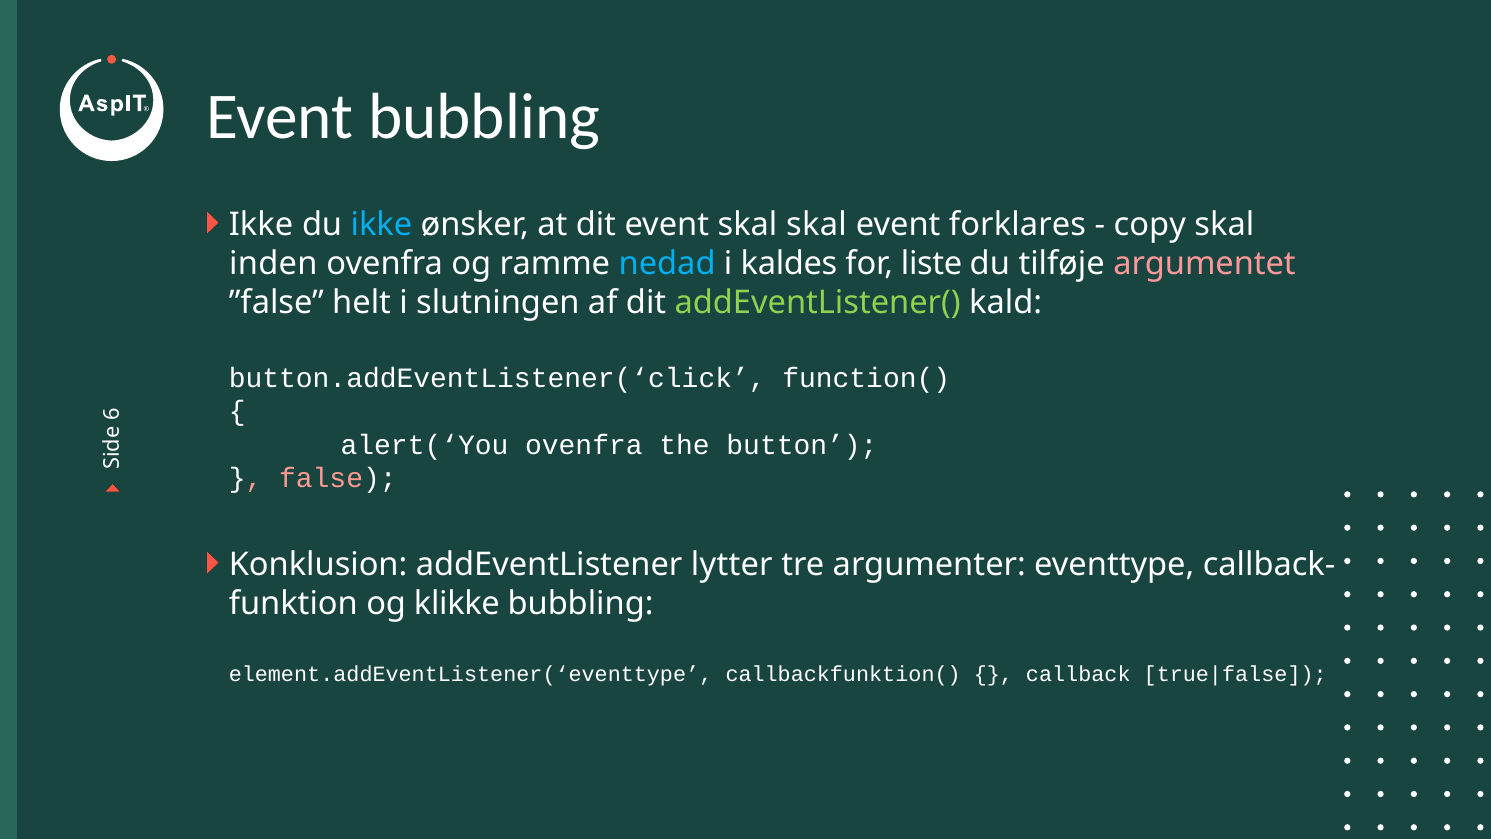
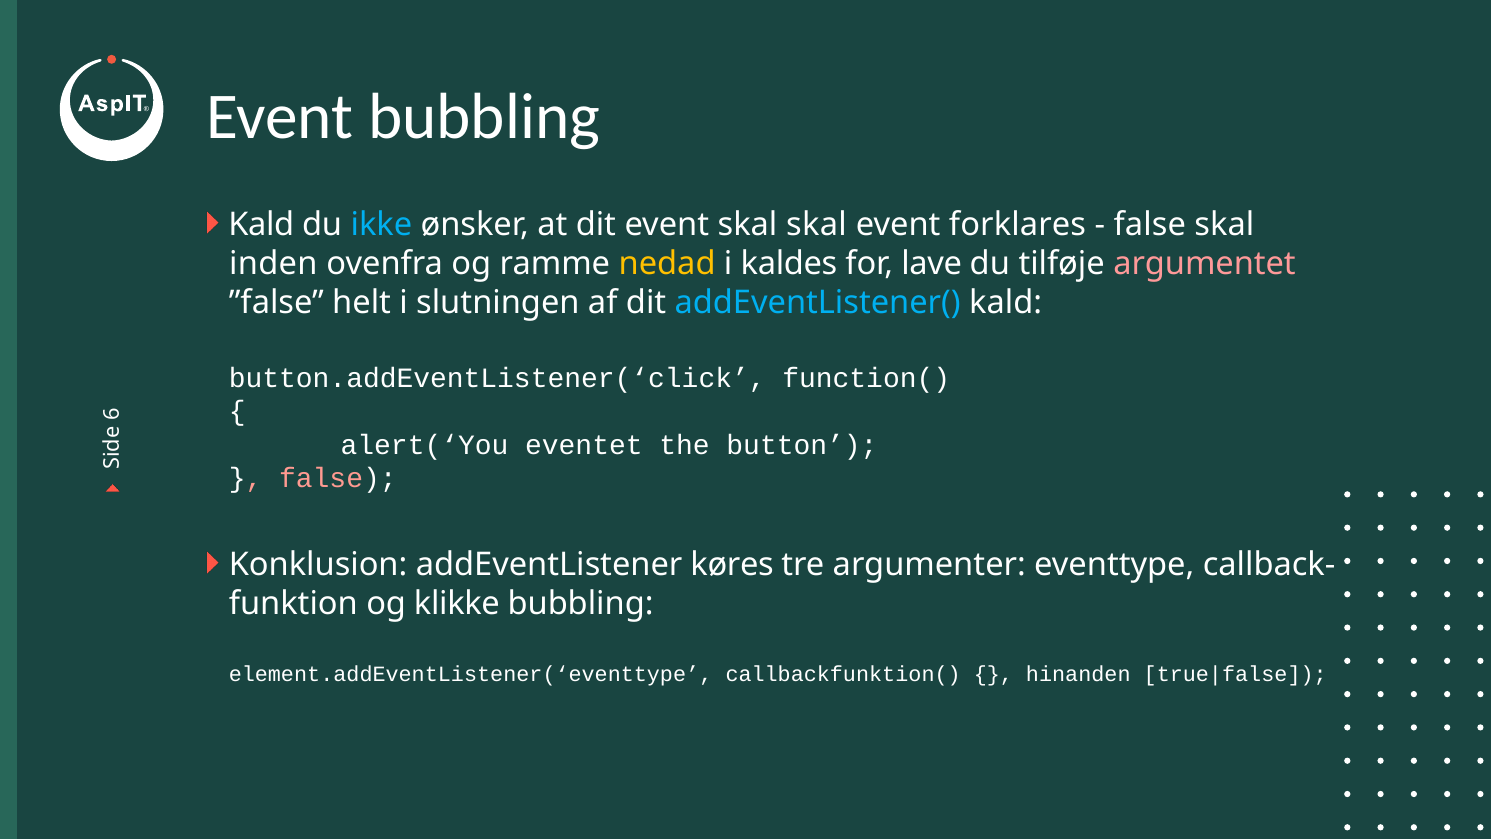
Ikke: Ikke -> Kald (261, 225)
copy: copy -> false (1150, 225)
nedad colour: light blue -> yellow (667, 264)
liste: liste -> lave (932, 264)
addEventListener( colour: light green -> light blue (818, 303)
alert(‘You ovenfra: ovenfra -> eventet (584, 445)
lytter: lytter -> køres (732, 564)
callback: callback -> hinanden (1078, 674)
